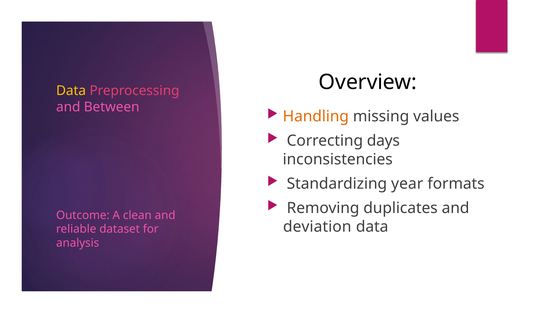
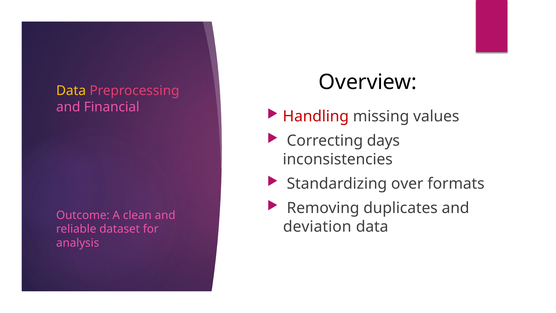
Between: Between -> Financial (112, 107)
Handling colour: orange -> red (316, 116)
year: year -> over (407, 184)
